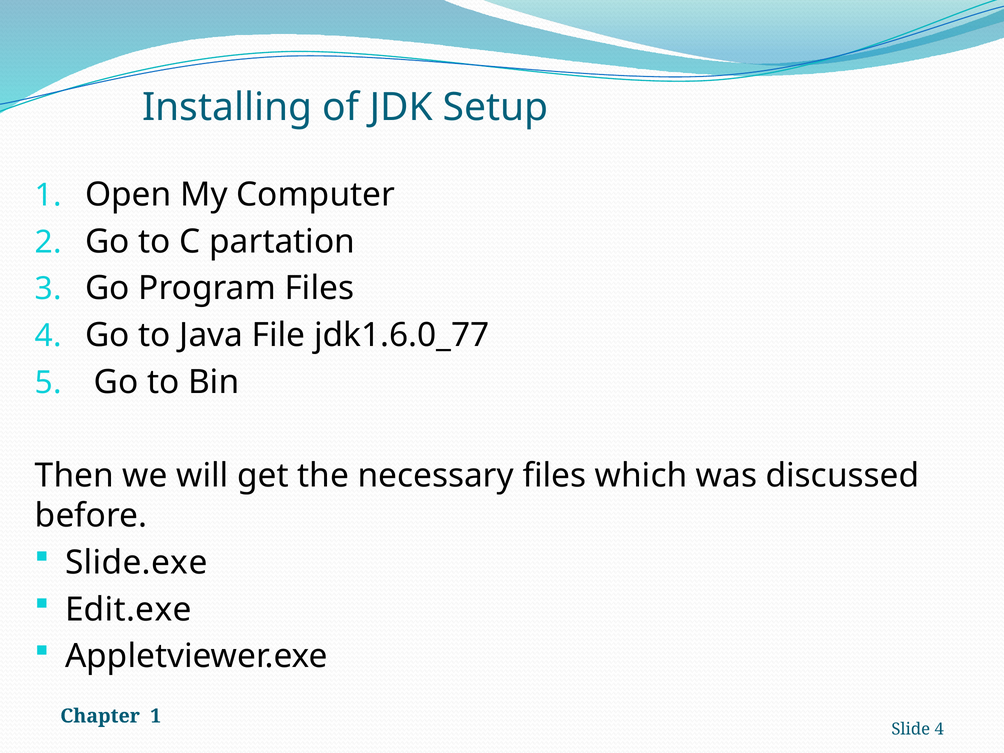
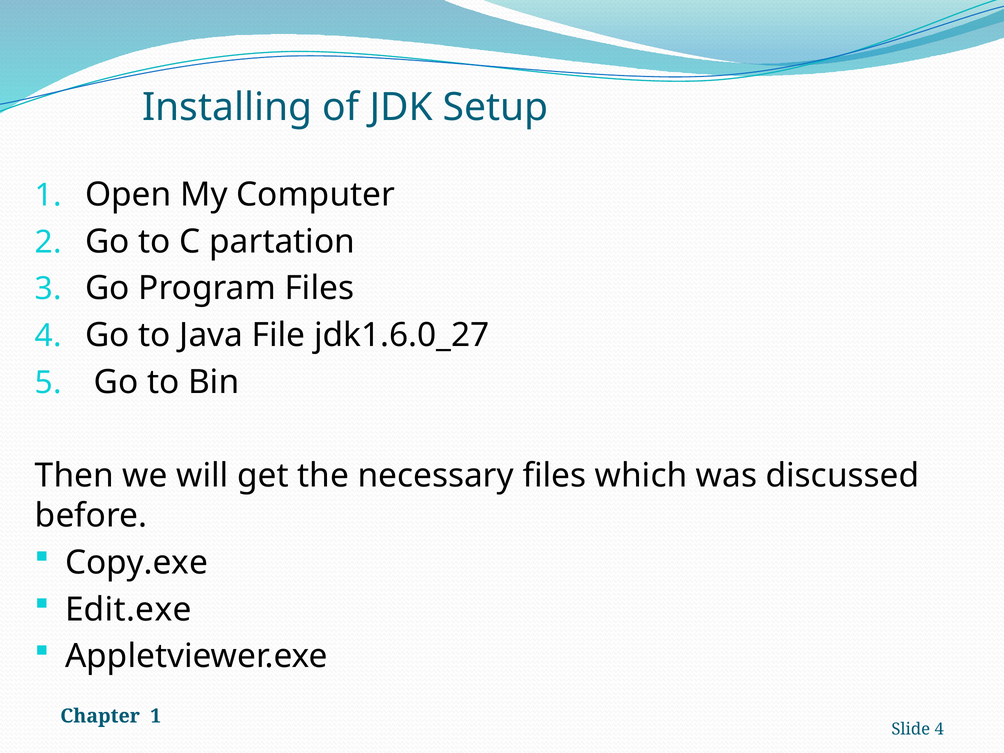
jdk1.6.0_77: jdk1.6.0_77 -> jdk1.6.0_27 (402, 335)
Slide.exe: Slide.exe -> Copy.exe (136, 563)
